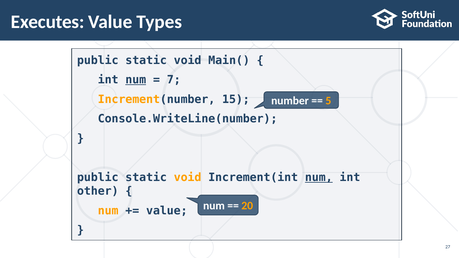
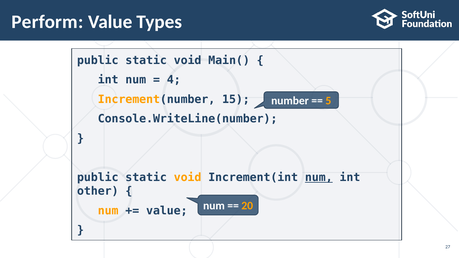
Executes: Executes -> Perform (47, 22)
num underline: present -> none (136, 80)
7: 7 -> 4 (174, 80)
